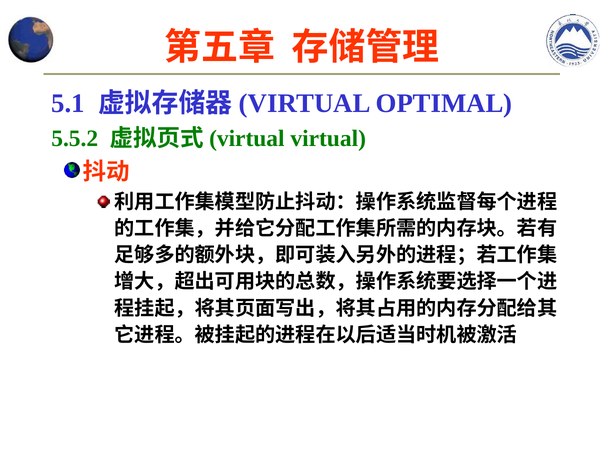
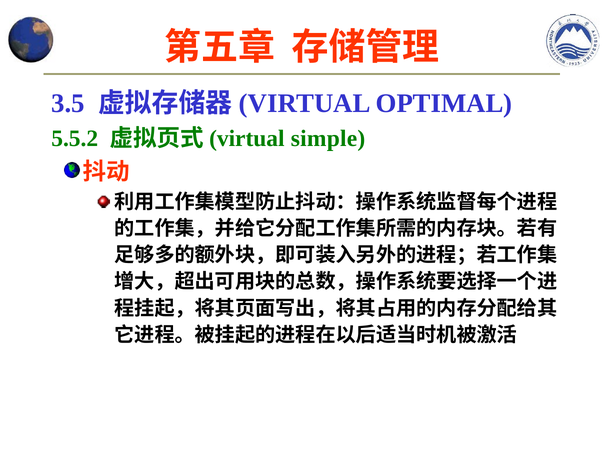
5.1: 5.1 -> 3.5 (68, 103)
virtual: virtual -> simple (328, 138)
